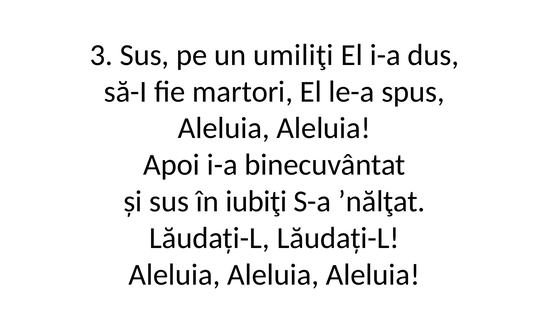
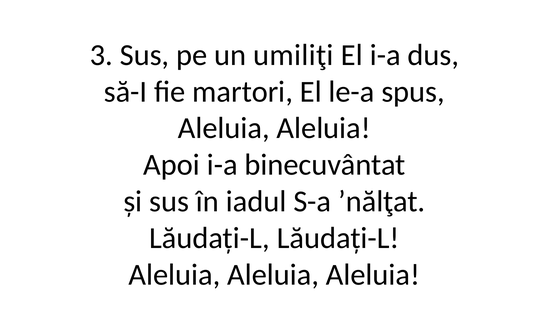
iubiţi: iubiţi -> iadul (256, 201)
